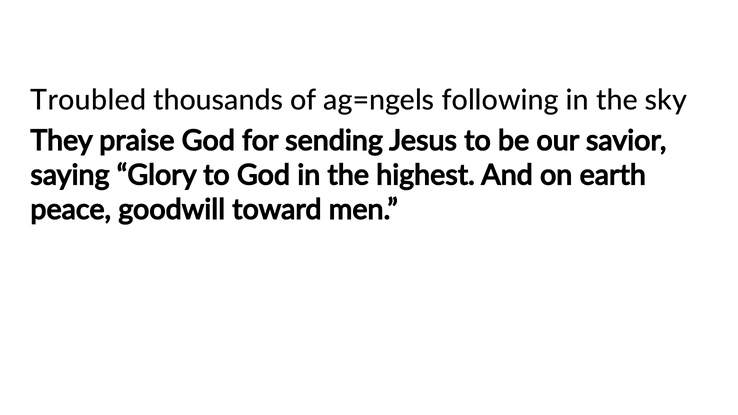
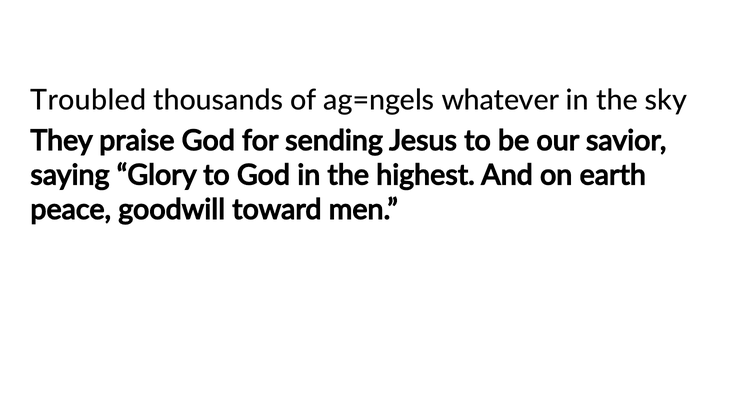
following: following -> whatever (500, 100)
